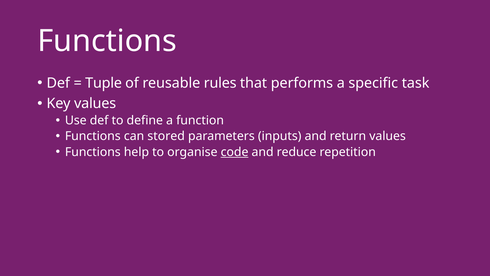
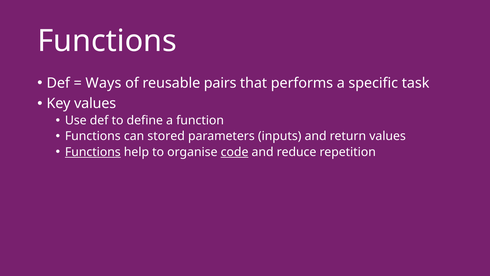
Tuple: Tuple -> Ways (103, 83)
rules: rules -> pairs (220, 83)
Functions underline: none -> present (93, 152)
